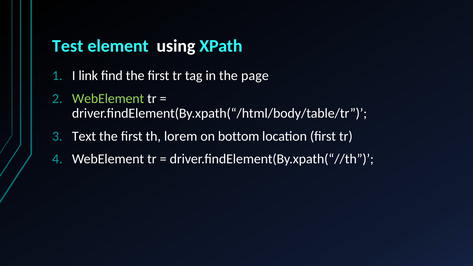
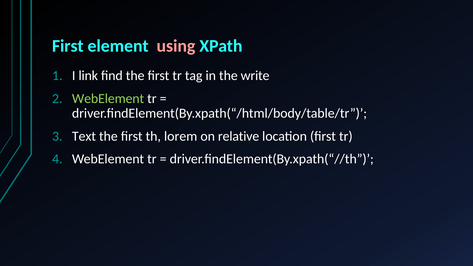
Test: Test -> First (68, 46)
using colour: white -> pink (176, 46)
page: page -> write (255, 76)
bottom: bottom -> relative (239, 136)
